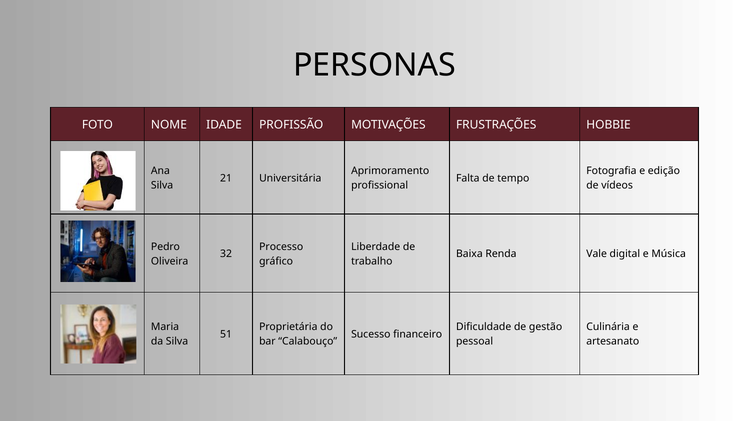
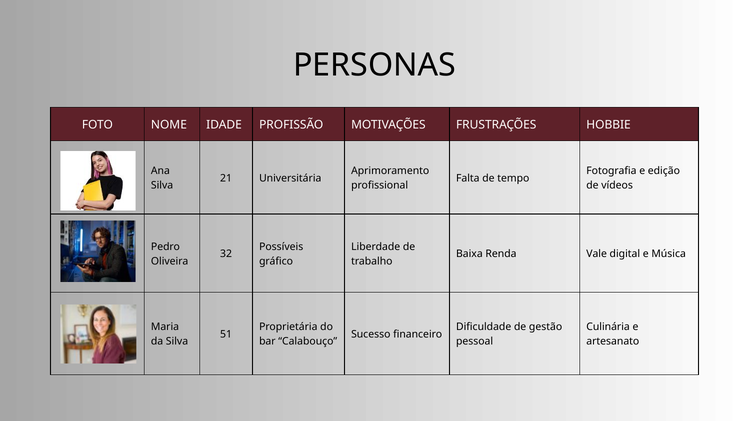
Processo: Processo -> Possíveis (281, 247)
